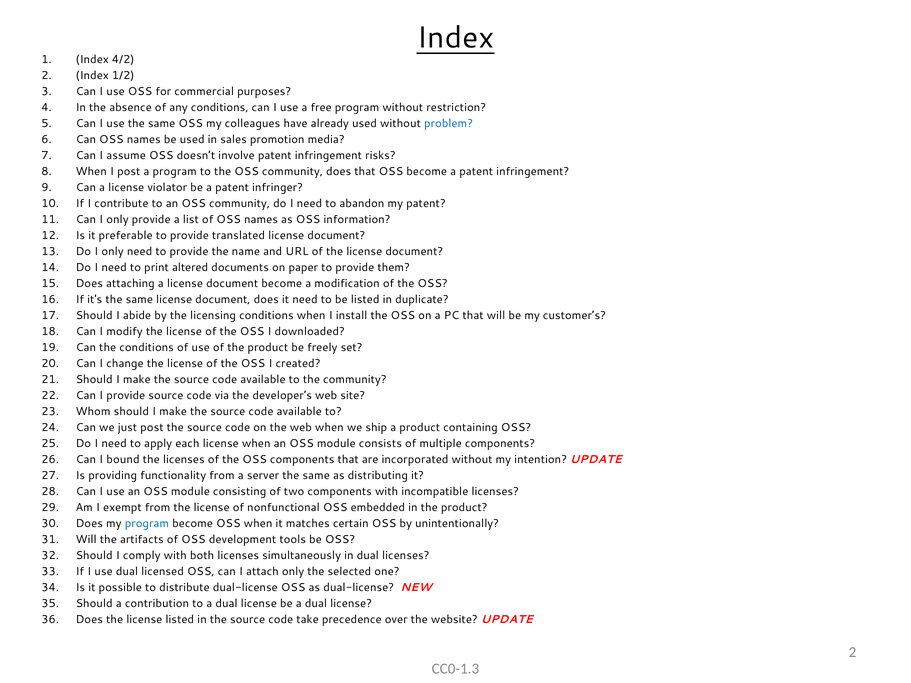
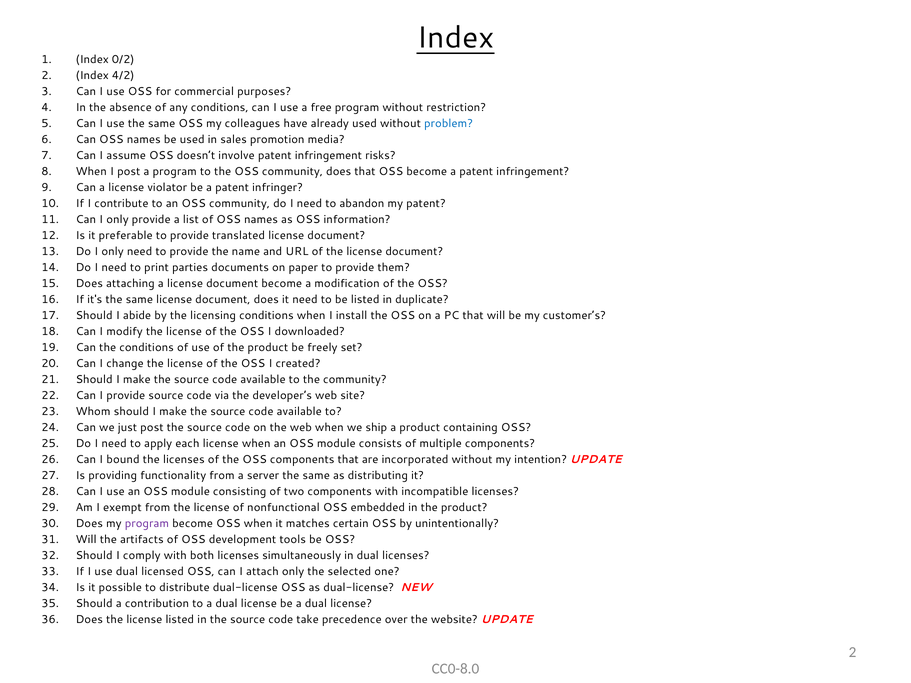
4/2: 4/2 -> 0/2 (123, 60)
1/2: 1/2 -> 4/2 (123, 76)
altered: altered -> parties (190, 268)
program colour: blue -> purple (147, 524)
CC0-1.3: CC0-1.3 -> CC0-8.0 (455, 669)
